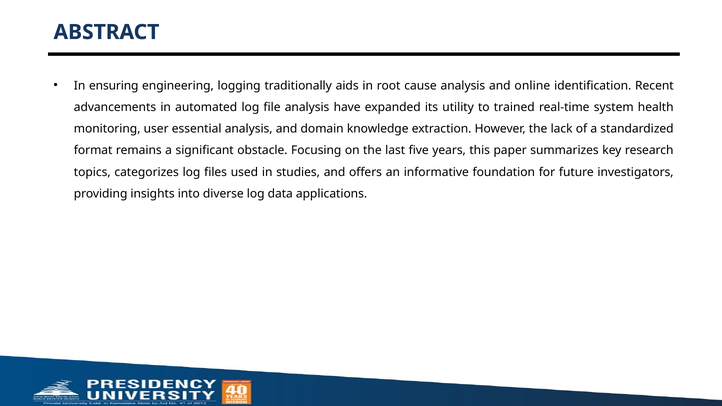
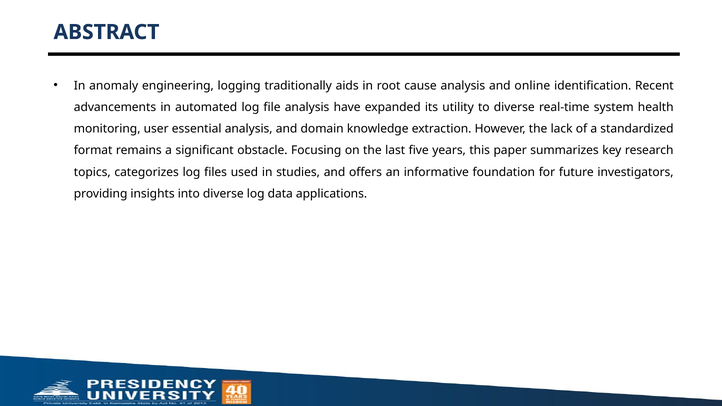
ensuring: ensuring -> anomaly (114, 86)
to trained: trained -> diverse (514, 107)
